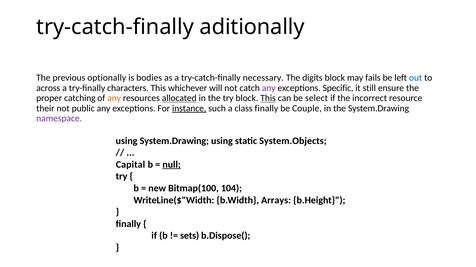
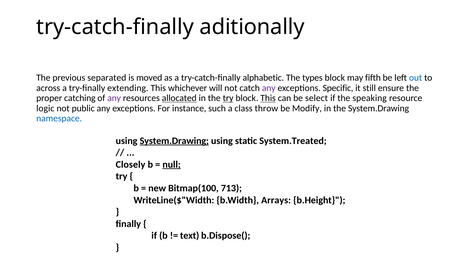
optionally: optionally -> separated (107, 78)
bodies: bodies -> moved (149, 78)
necessary: necessary -> alphabetic (263, 78)
digits: digits -> types (312, 78)
fails: fails -> fifth (373, 78)
characters: characters -> extending (128, 88)
any colour: orange -> purple (114, 98)
try underline: none -> present (228, 98)
incorrect: incorrect -> speaking (370, 98)
their: their -> logic (45, 109)
instance underline: present -> none (189, 109)
class finally: finally -> throw (266, 109)
Couple: Couple -> Modify (307, 109)
namespace colour: purple -> blue (59, 119)
System.Drawing underline: none -> present (174, 141)
System.Objects: System.Objects -> System.Treated (293, 141)
Capital: Capital -> Closely (131, 165)
104: 104 -> 713 (231, 189)
sets: sets -> text (190, 236)
